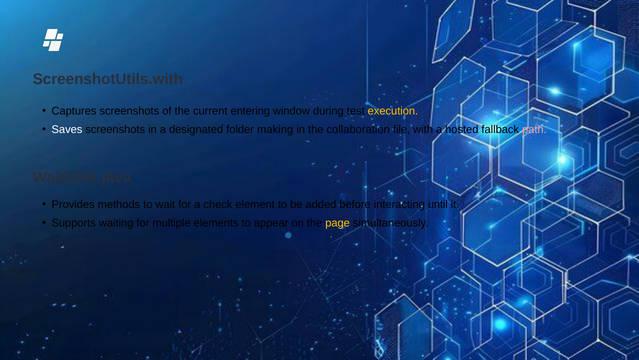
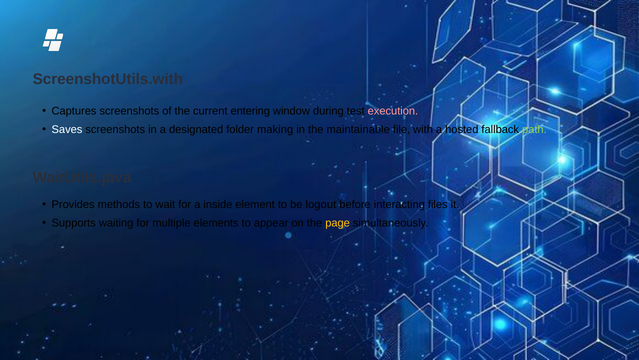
execution colour: yellow -> pink (393, 111)
collaboration: collaboration -> maintainable (358, 130)
path colour: pink -> light green (534, 130)
check: check -> inside (218, 204)
added: added -> logout (321, 204)
until: until -> files (438, 204)
